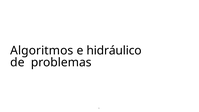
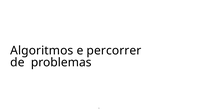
hidráulico: hidráulico -> percorrer (114, 51)
